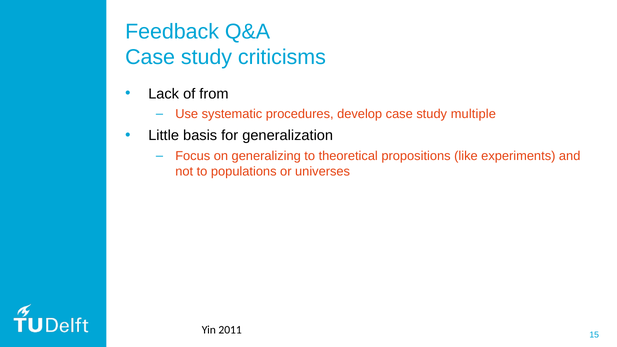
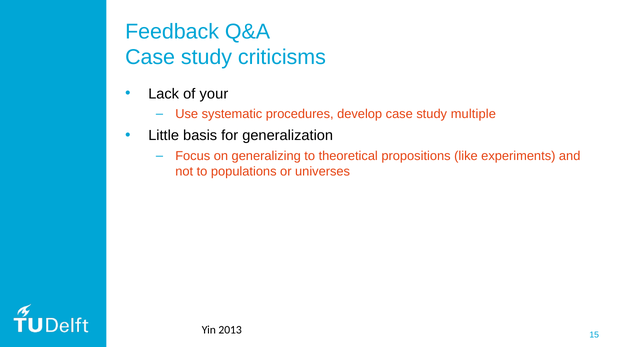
from: from -> your (214, 94)
2011: 2011 -> 2013 (230, 330)
